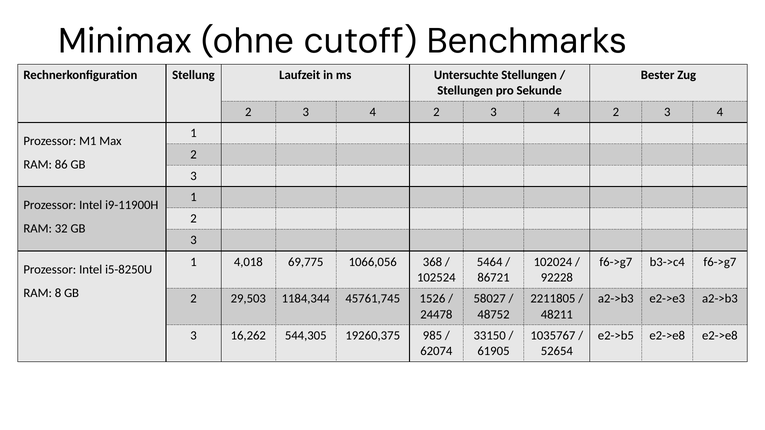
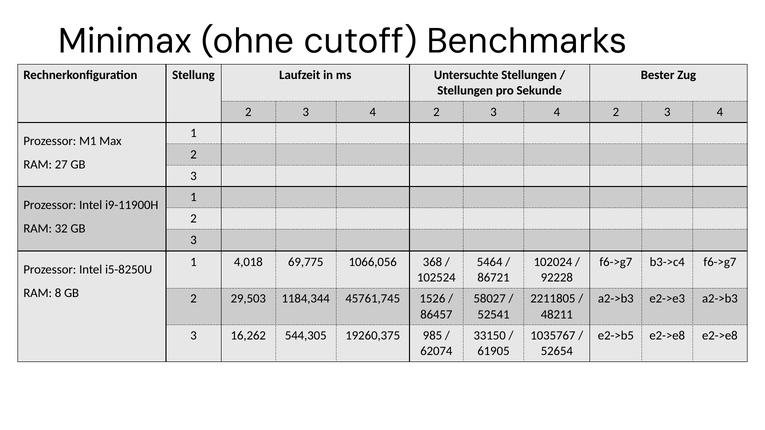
86: 86 -> 27 (61, 165)
24478: 24478 -> 86457 (436, 315)
48752: 48752 -> 52541 (494, 315)
